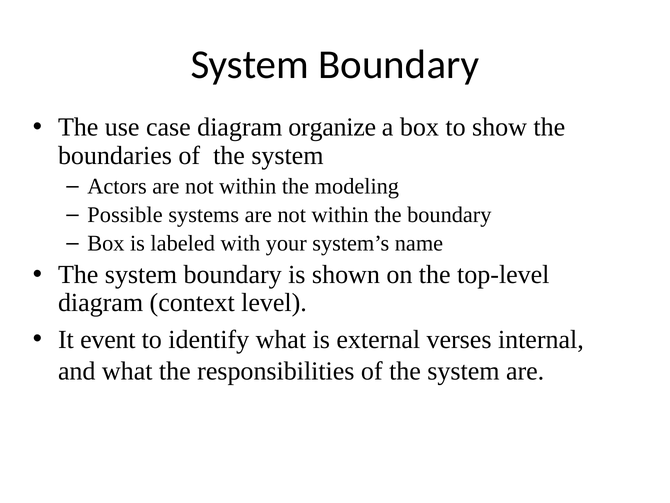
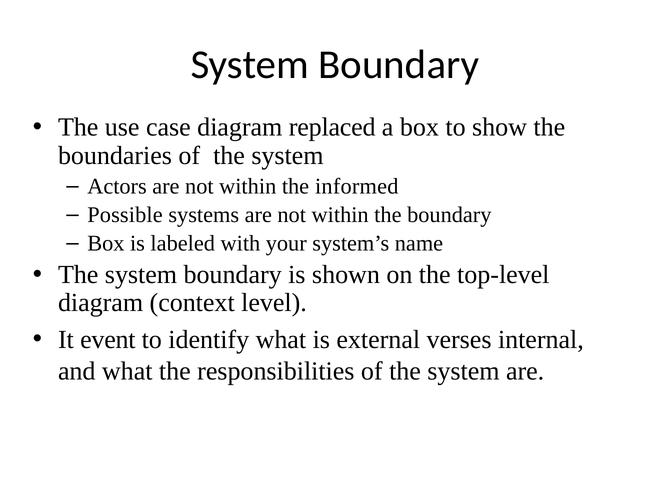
organize: organize -> replaced (332, 127)
modeling: modeling -> informed (357, 186)
